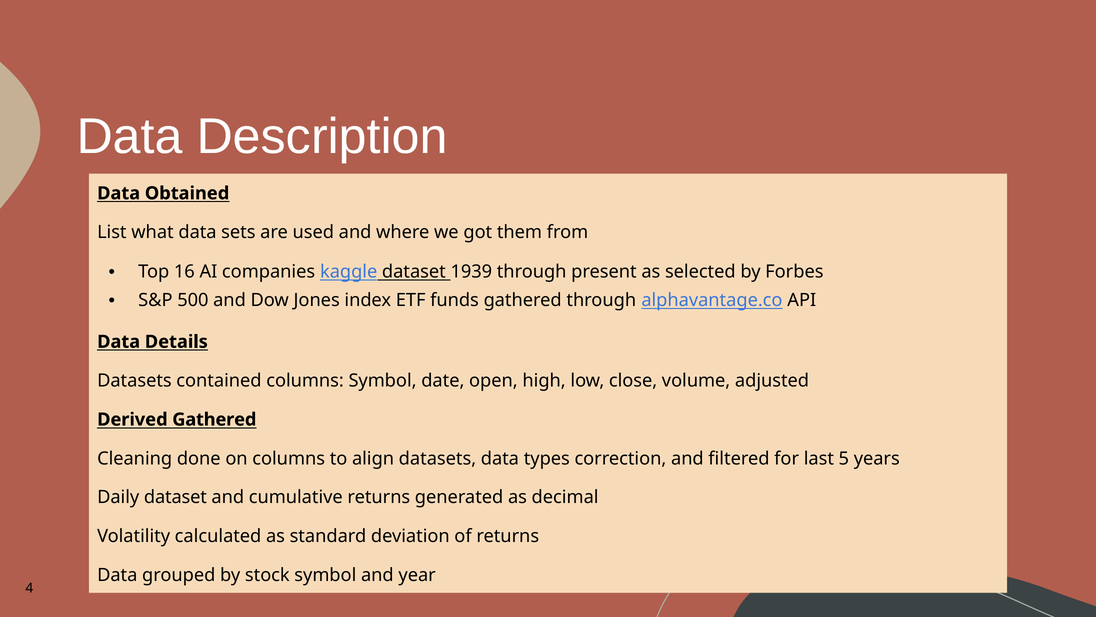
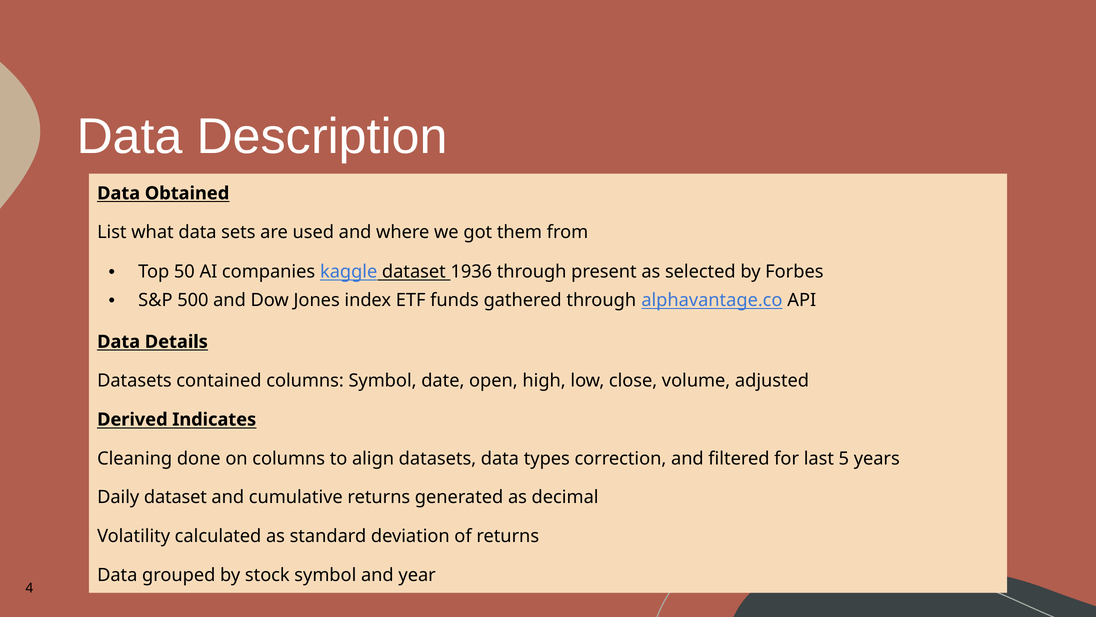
16: 16 -> 50 (184, 271)
1939: 1939 -> 1936 (471, 271)
Derived Gathered: Gathered -> Indicates (214, 419)
